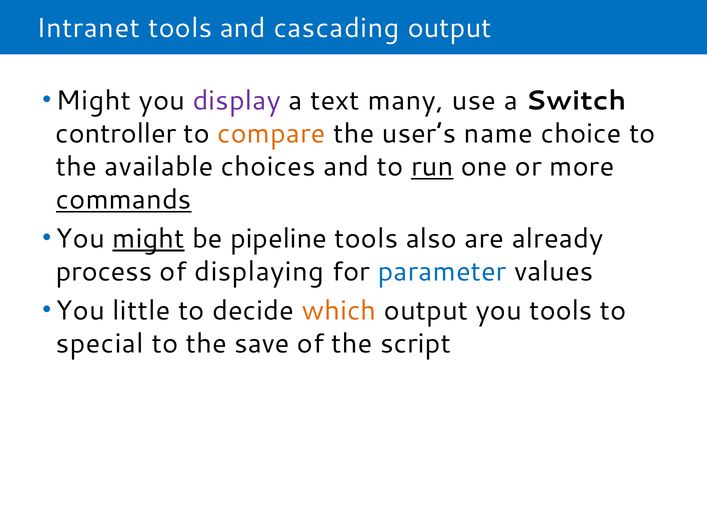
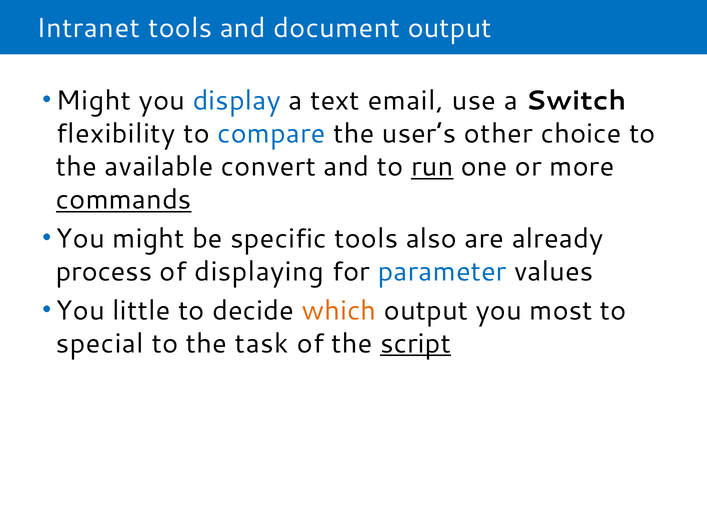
cascading: cascading -> document (337, 28)
display colour: purple -> blue (237, 101)
many: many -> email (406, 101)
controller: controller -> flexibility (116, 134)
compare colour: orange -> blue (271, 134)
name: name -> other (498, 134)
choices: choices -> convert (268, 167)
might underline: present -> none (148, 239)
pipeline: pipeline -> specific (278, 239)
you tools: tools -> most (561, 311)
save: save -> task (262, 344)
script underline: none -> present (416, 344)
